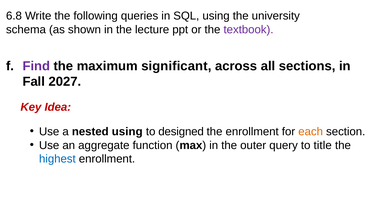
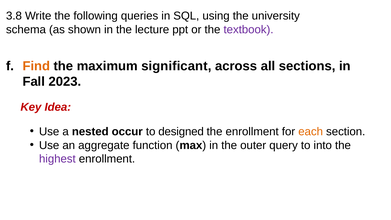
6.8: 6.8 -> 3.8 (14, 16)
Find colour: purple -> orange (36, 66)
2027: 2027 -> 2023 (65, 82)
nested using: using -> occur (127, 132)
title: title -> into (323, 145)
highest colour: blue -> purple (57, 159)
